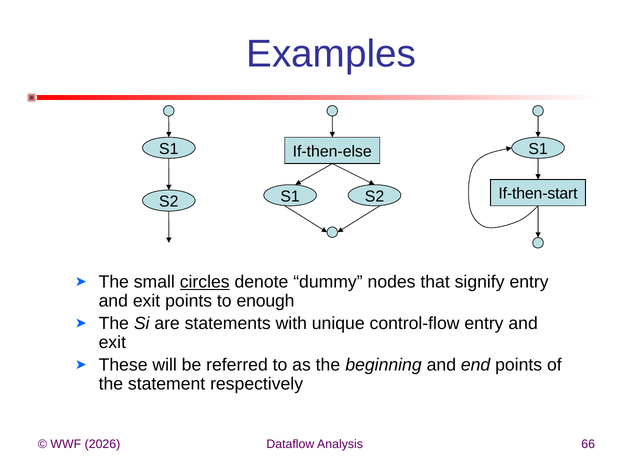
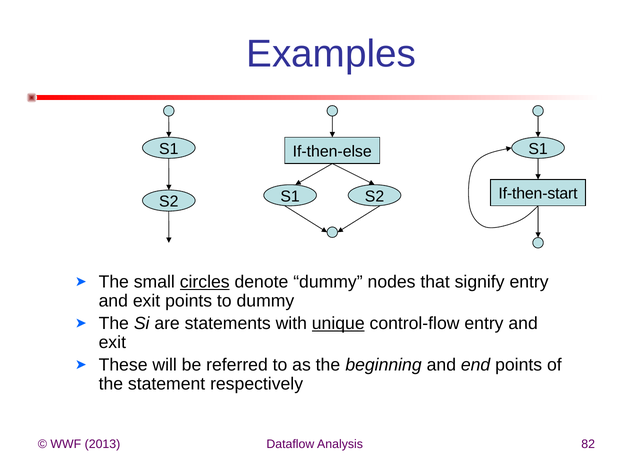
to enough: enough -> dummy (265, 301)
unique underline: none -> present (338, 323)
2026: 2026 -> 2013 (102, 444)
66: 66 -> 82 (588, 444)
